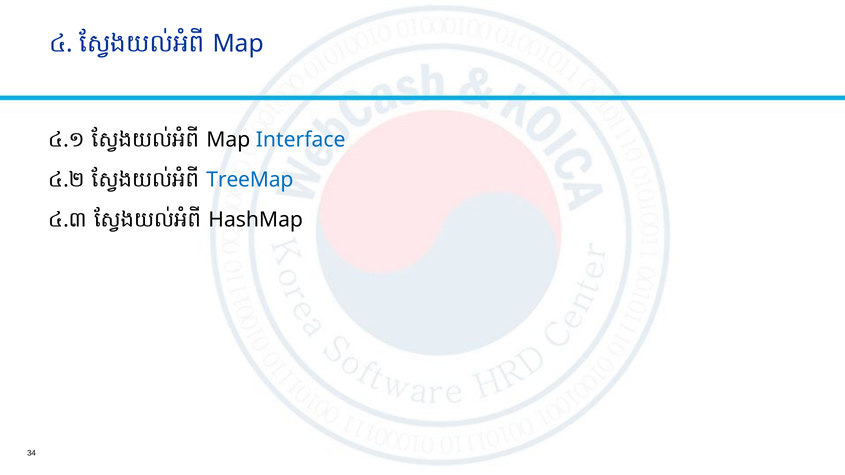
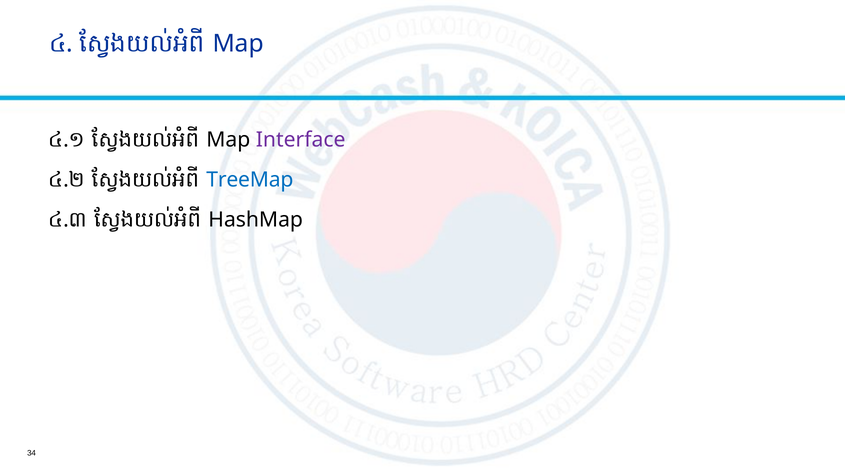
Interface colour: blue -> purple (301, 140)
